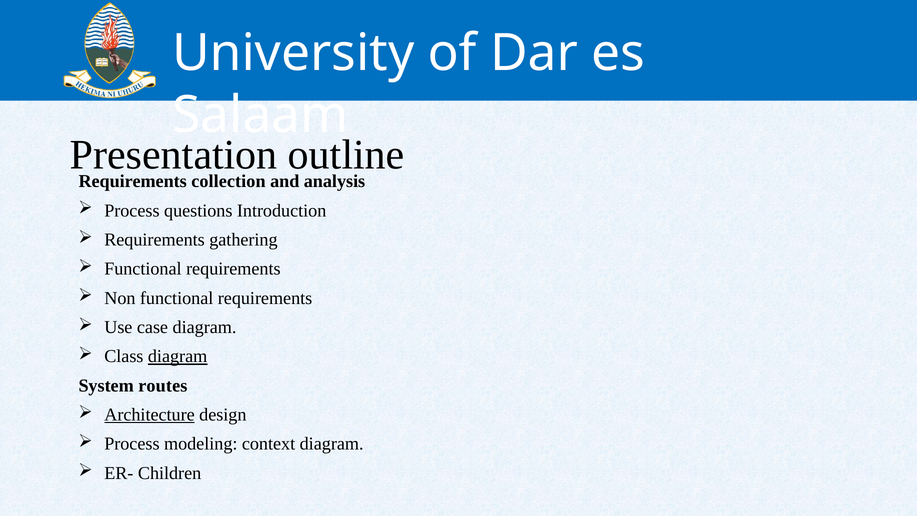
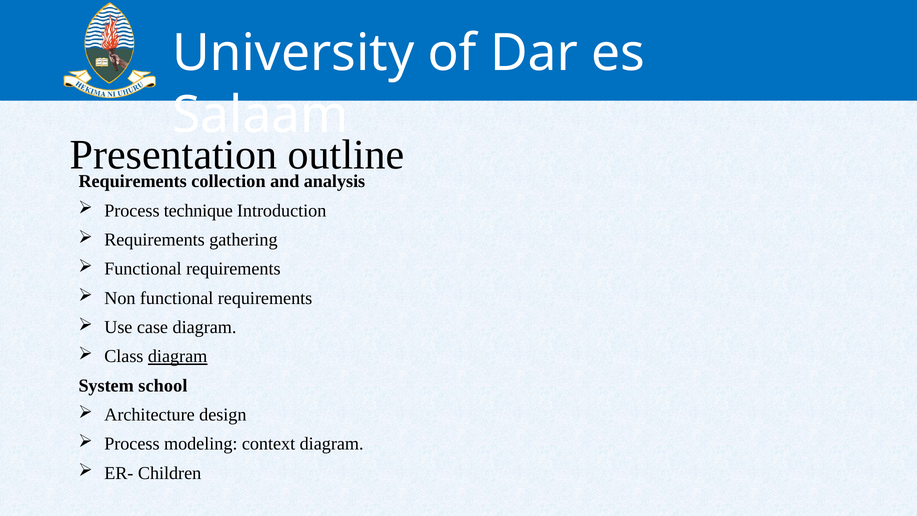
questions: questions -> technique (198, 211)
routes: routes -> school (163, 385)
Architecture underline: present -> none (150, 415)
